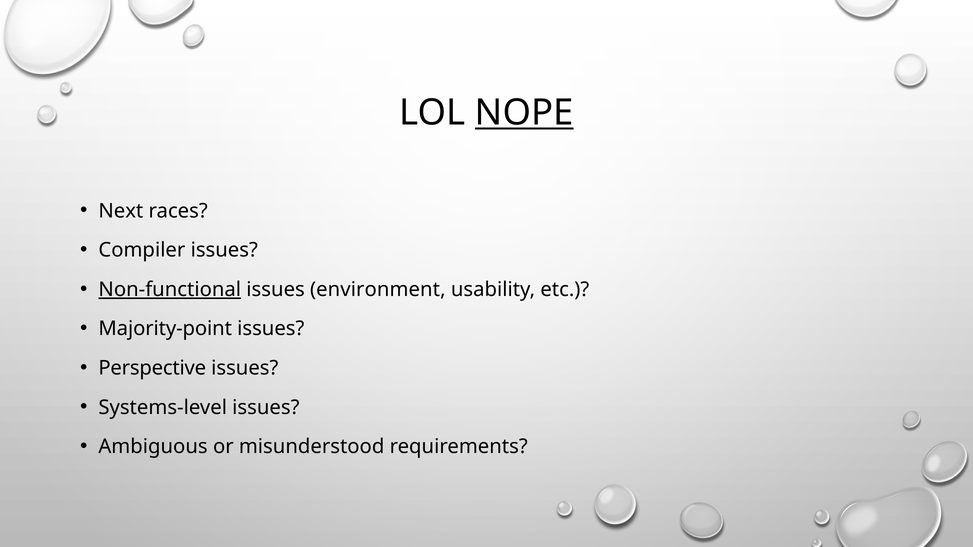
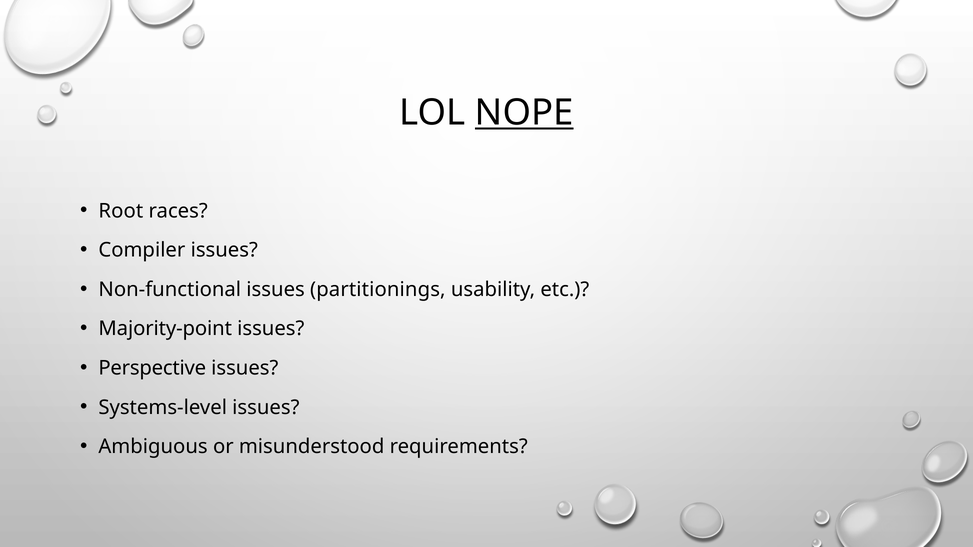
Next: Next -> Root (121, 211)
Non-functional underline: present -> none (170, 290)
environment: environment -> partitionings (378, 290)
